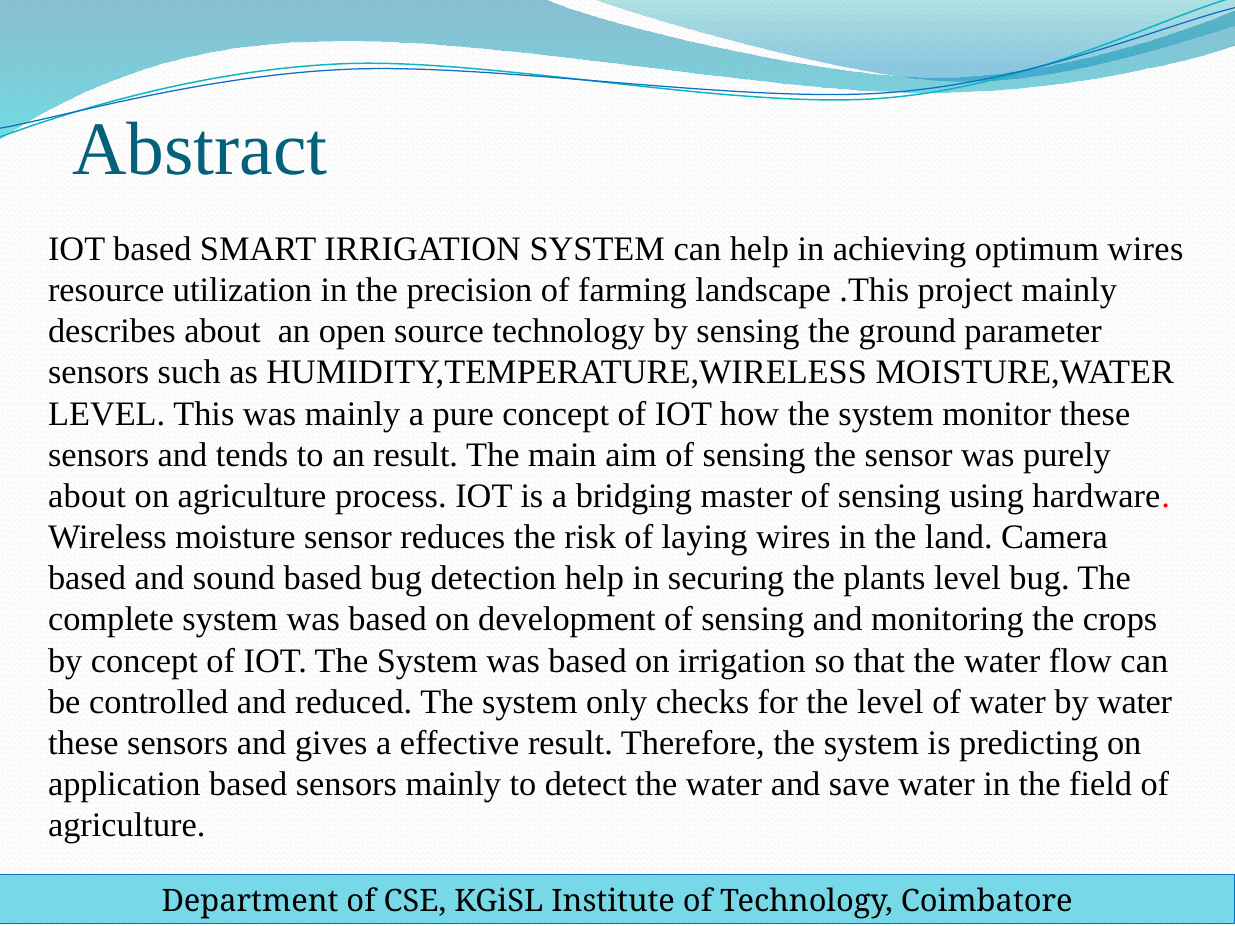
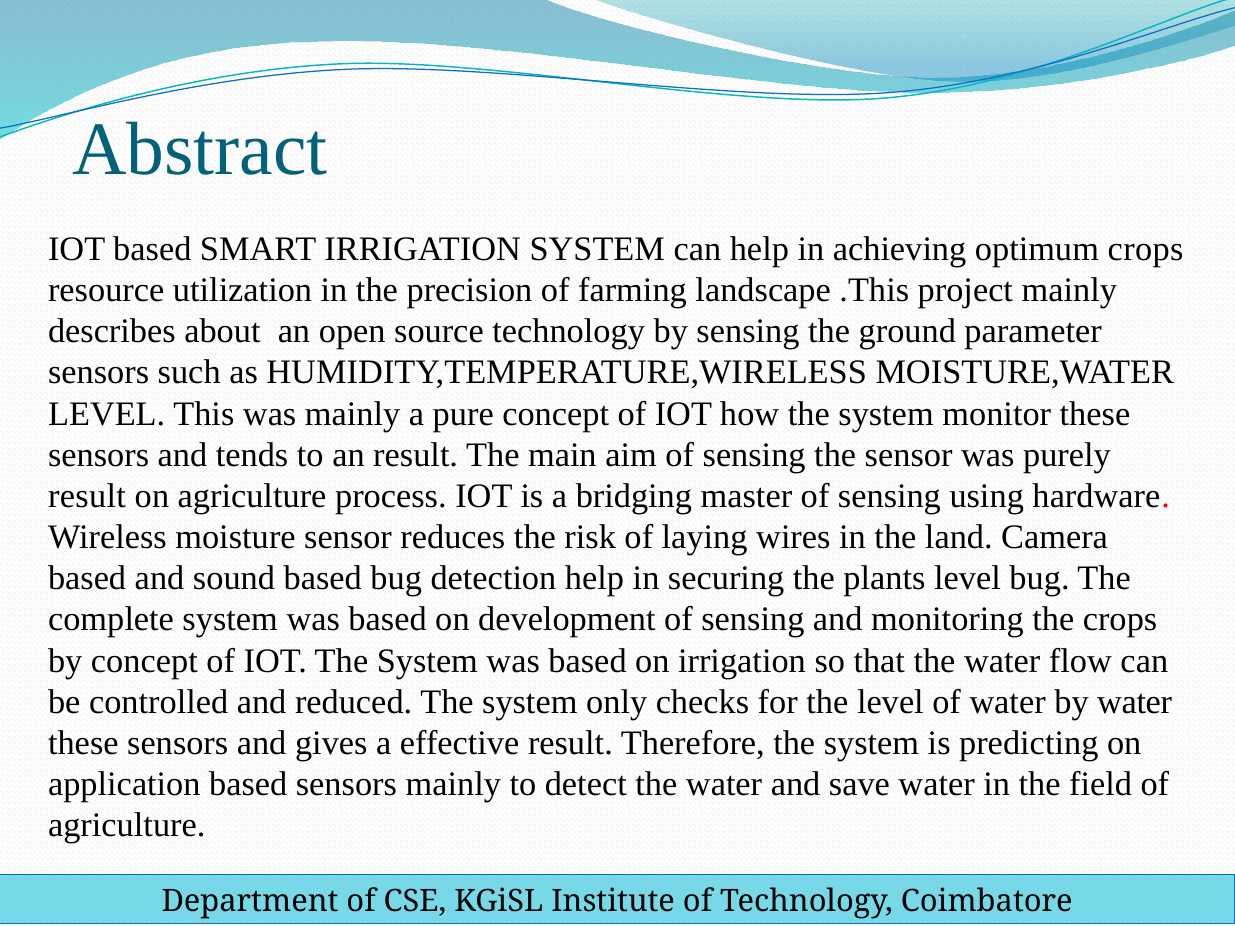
optimum wires: wires -> crops (1146, 249)
about: about -> result (87, 496)
